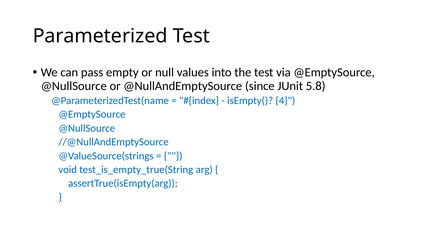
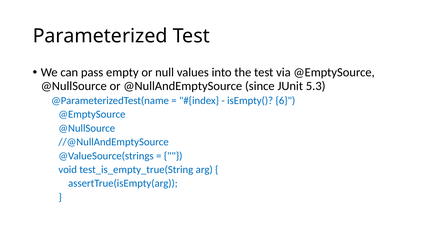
5.8: 5.8 -> 5.3 (316, 86)
4: 4 -> 6 (285, 101)
